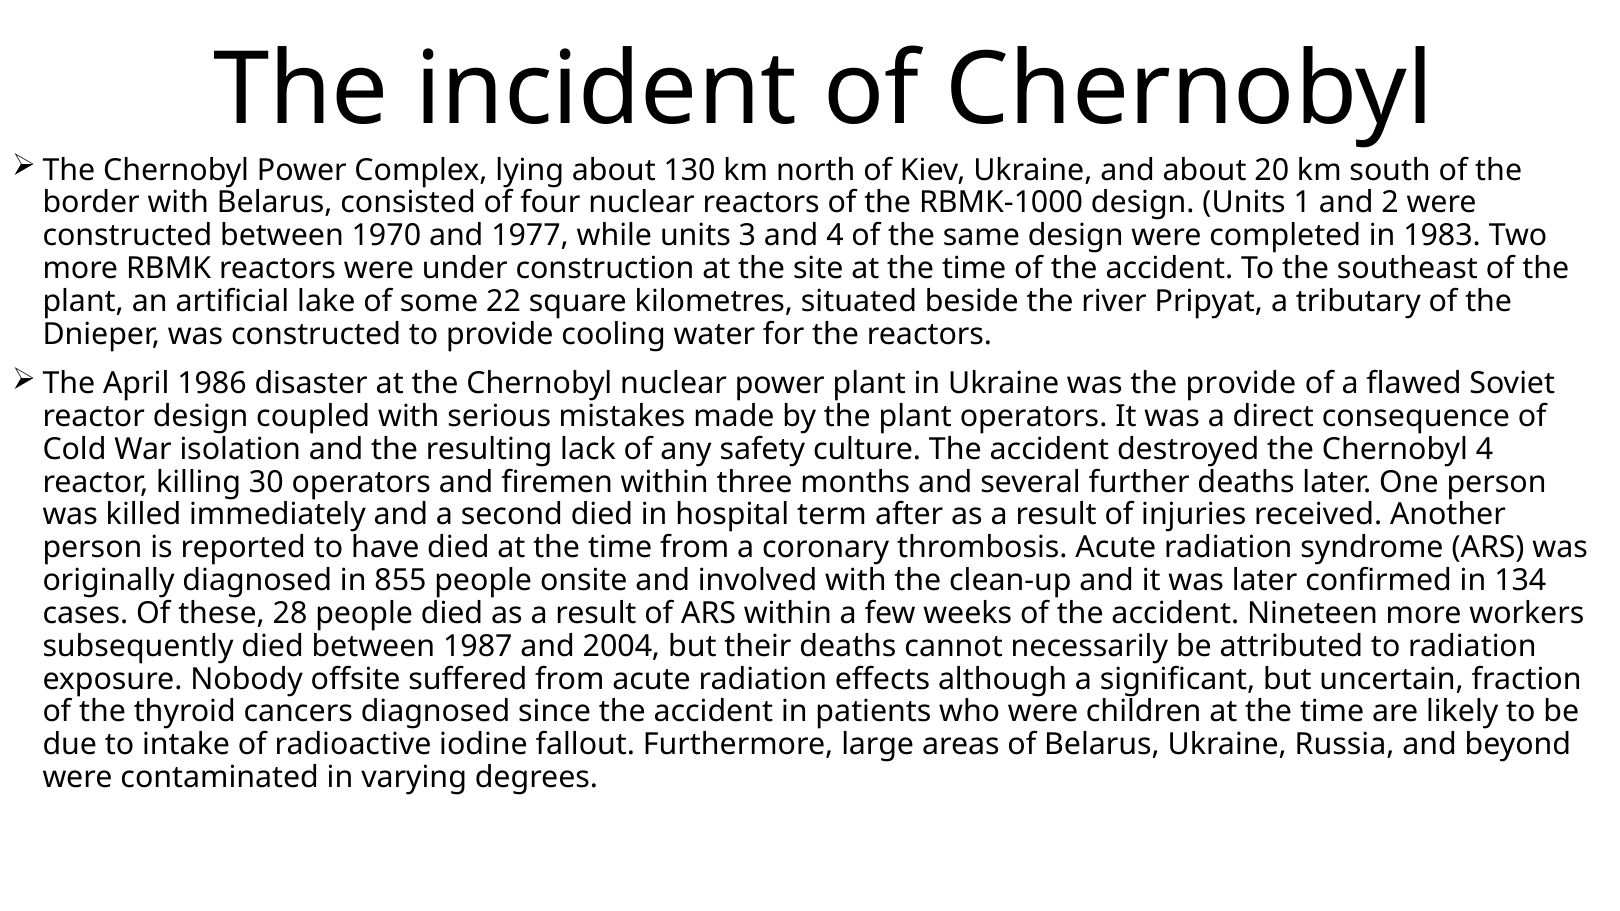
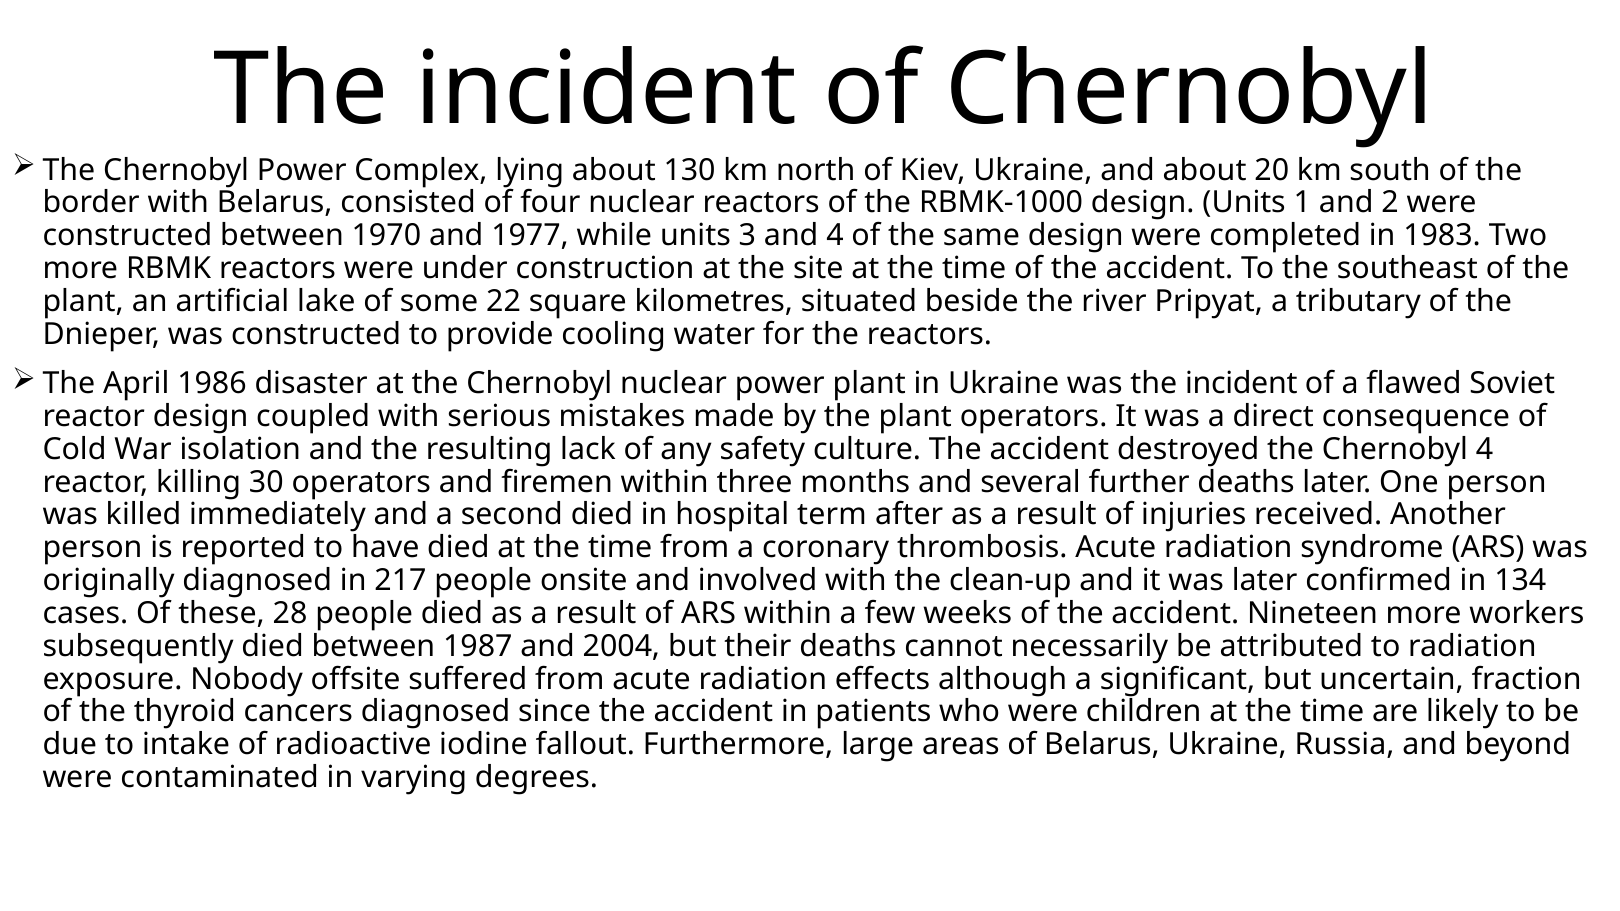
was the provide: provide -> incident (1241, 384)
855: 855 -> 217 (401, 581)
